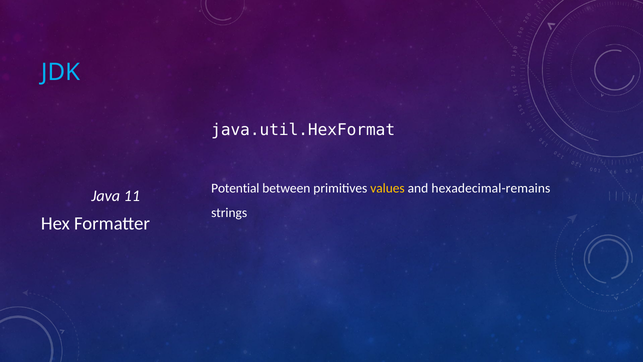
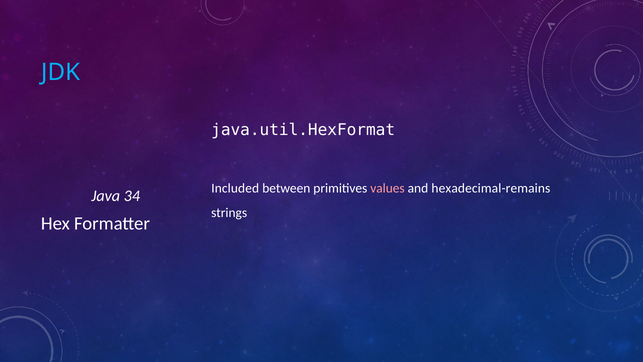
Potential: Potential -> Included (235, 188)
values colour: yellow -> pink (387, 188)
11: 11 -> 34 (132, 196)
